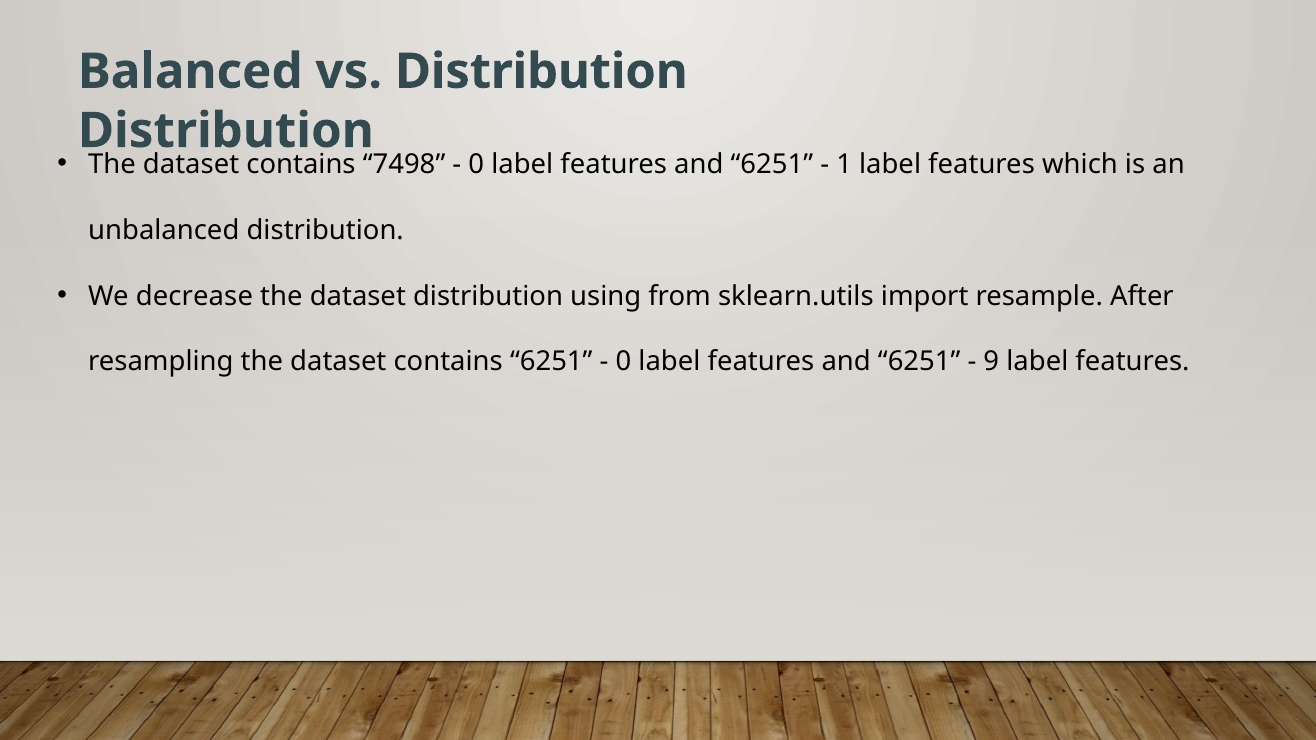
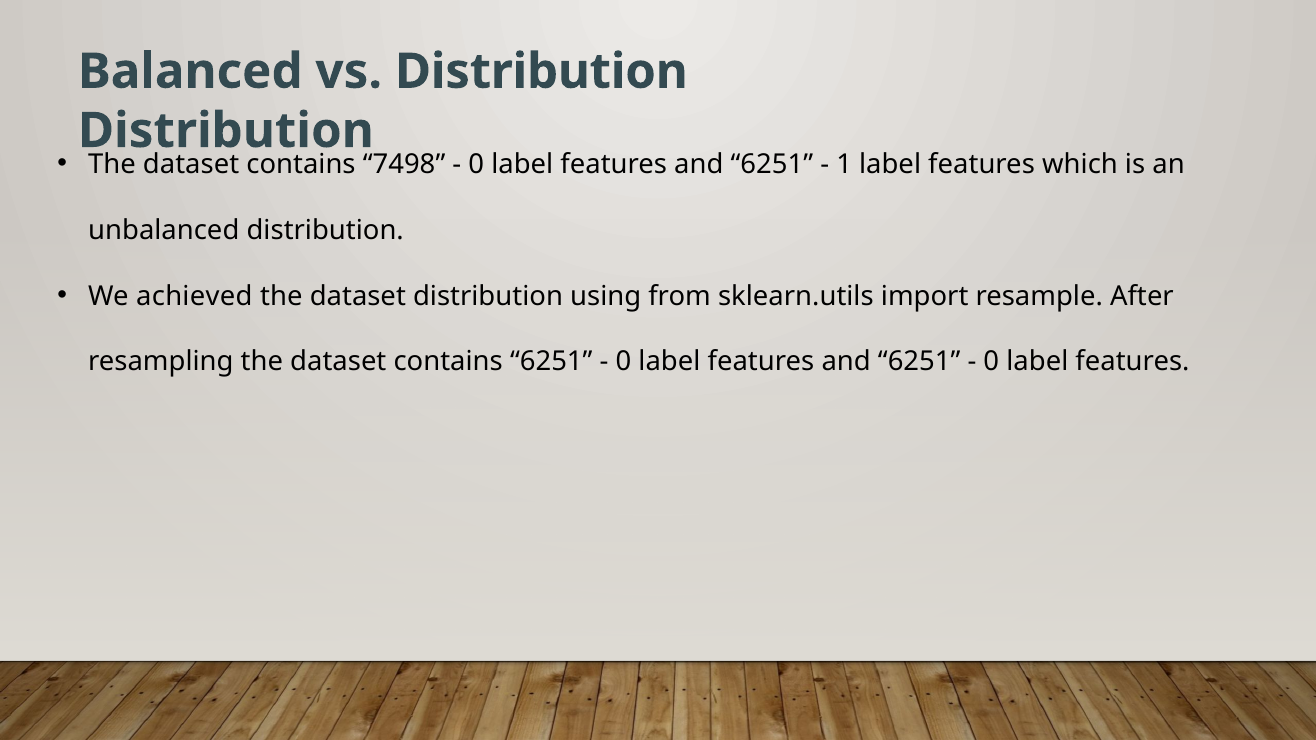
decrease: decrease -> achieved (194, 296)
9: 9 -> 0 (991, 362)
